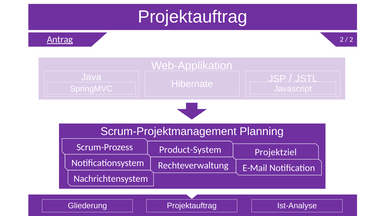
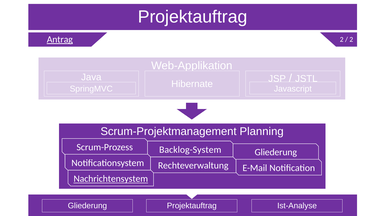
Product-System: Product-System -> Backlog-System (190, 150)
Projektziel: Projektziel -> Gliederung (276, 152)
Nachrichtensystem underline: none -> present (111, 179)
